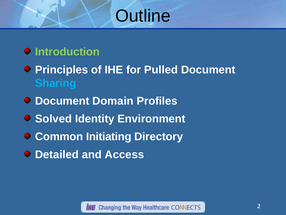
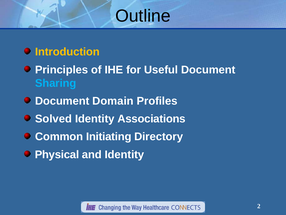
Introduction colour: light green -> yellow (67, 52)
Pulled: Pulled -> Useful (161, 70)
Environment: Environment -> Associations (152, 119)
Detailed: Detailed -> Physical (57, 154)
and Access: Access -> Identity (124, 154)
